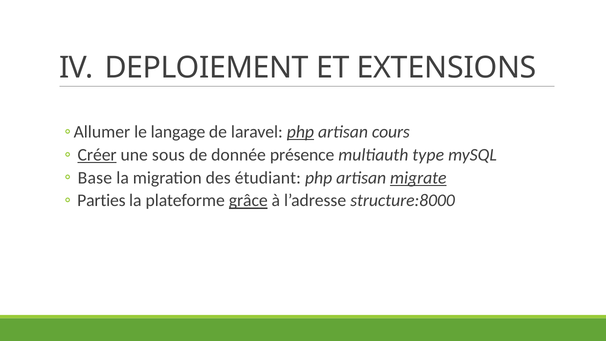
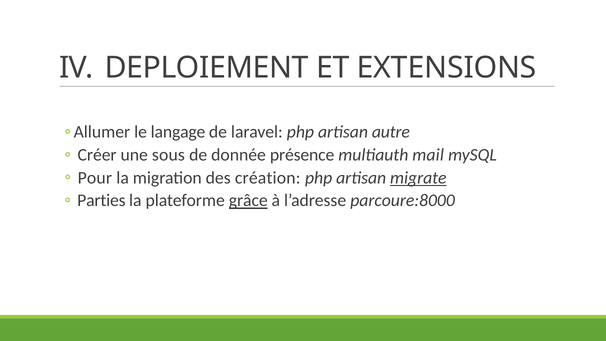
php underline: present -> none (300, 132)
cours: cours -> autre (391, 132)
Créer underline: present -> none (97, 155)
type: type -> mail (428, 155)
Base: Base -> Pour (95, 178)
étudiant: étudiant -> création (268, 178)
structure:8000: structure:8000 -> parcoure:8000 (403, 201)
